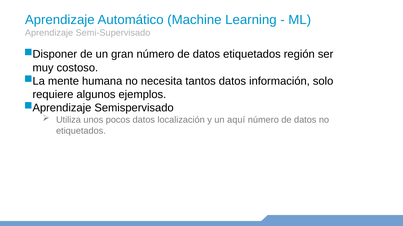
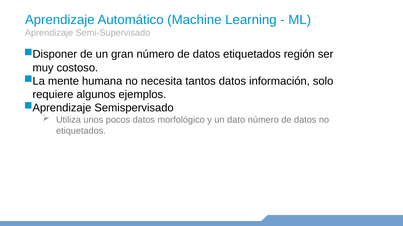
localización: localización -> morfológico (181, 120)
aquí: aquí -> dato (236, 120)
